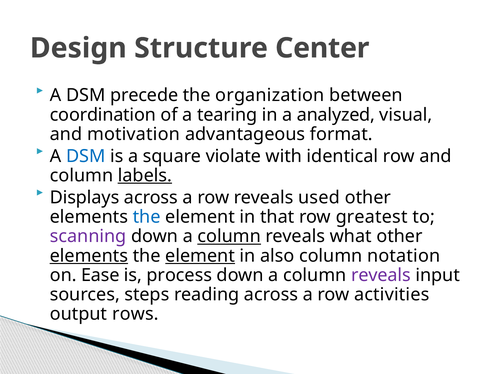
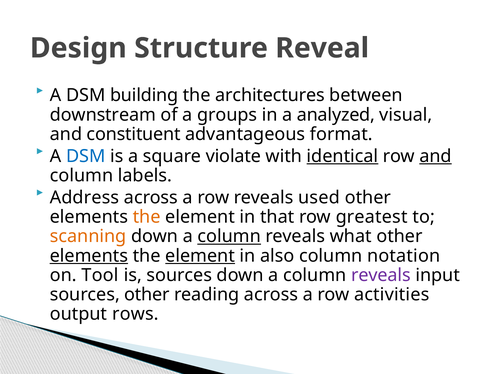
Center: Center -> Reveal (322, 48)
precede: precede -> building (144, 95)
organization: organization -> architectures (270, 95)
coordination: coordination -> downstream (103, 115)
tearing: tearing -> groups (227, 115)
motivation: motivation -> constituent (134, 134)
identical underline: none -> present (342, 156)
and underline: none -> present (436, 156)
labels underline: present -> none (145, 176)
Displays: Displays -> Address (84, 198)
the colour: blue -> orange (147, 217)
scanning colour: purple -> orange (88, 236)
Ease: Ease -> Tool (100, 275)
is process: process -> sources (179, 275)
sources steps: steps -> other (147, 295)
